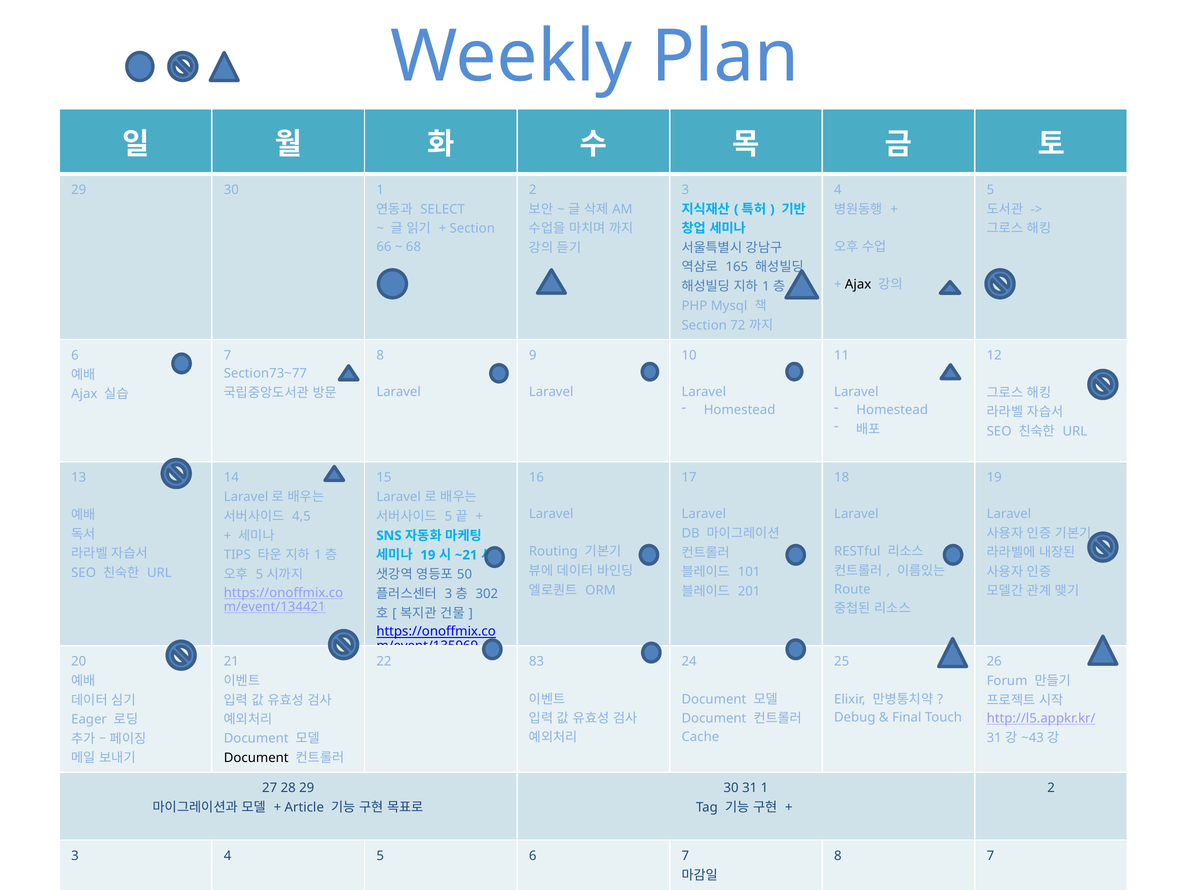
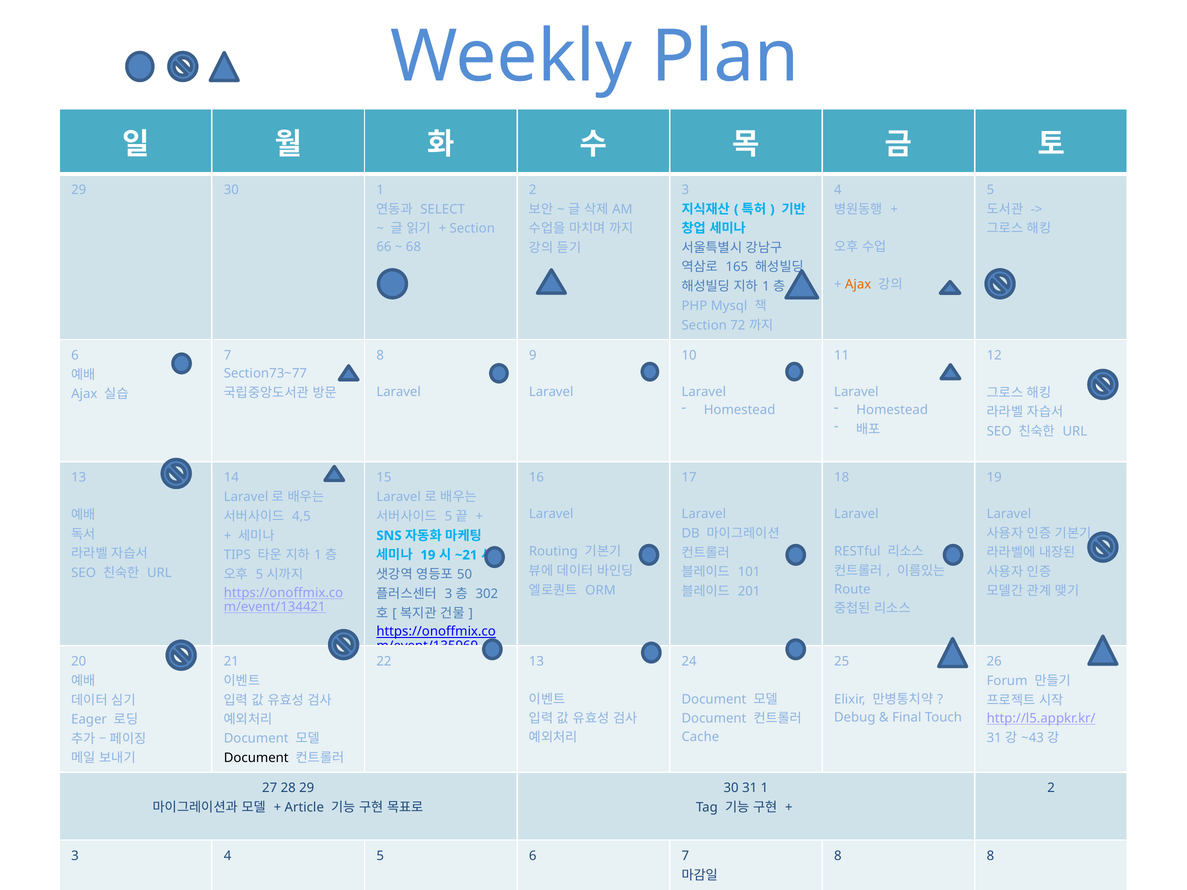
Ajax colour: black -> orange (858, 284)
22 83: 83 -> 13 (536, 662)
8 7: 7 -> 8 (990, 856)
